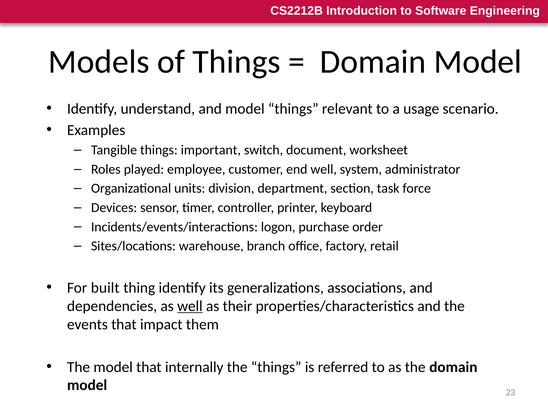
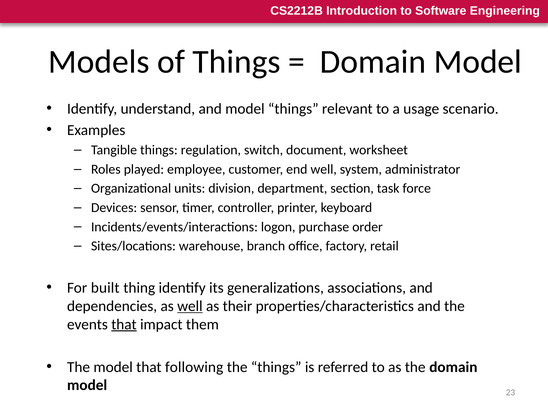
important: important -> regulation (211, 150)
that underline: none -> present (124, 324)
internally: internally -> following (194, 367)
